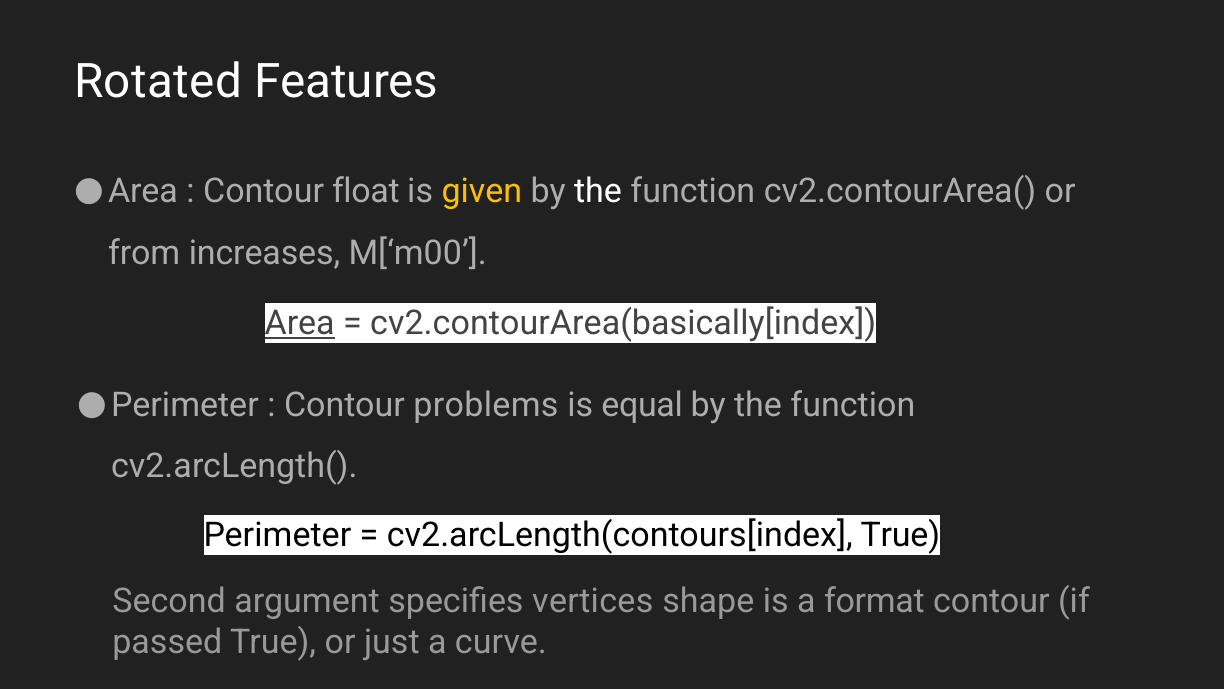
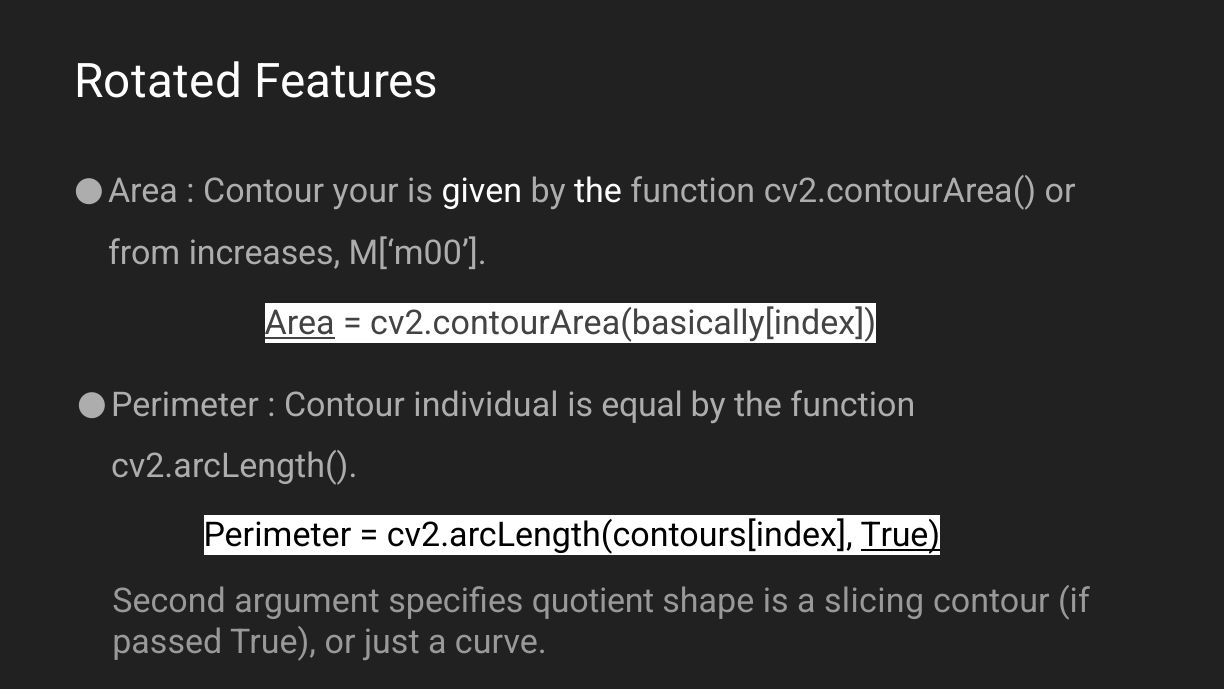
float: float -> your (366, 192)
given colour: yellow -> white (482, 192)
problems: problems -> individual (486, 405)
True underline: none -> present (900, 535)
vertices: vertices -> quotient (593, 601)
format: format -> slicing (874, 601)
